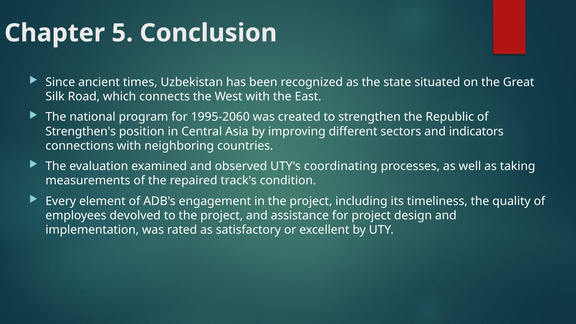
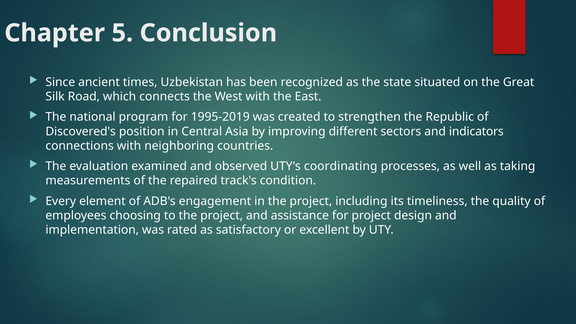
1995-2060: 1995-2060 -> 1995-2019 (220, 117)
Strengthen's: Strengthen's -> Discovered's (81, 131)
devolved: devolved -> choosing (135, 215)
